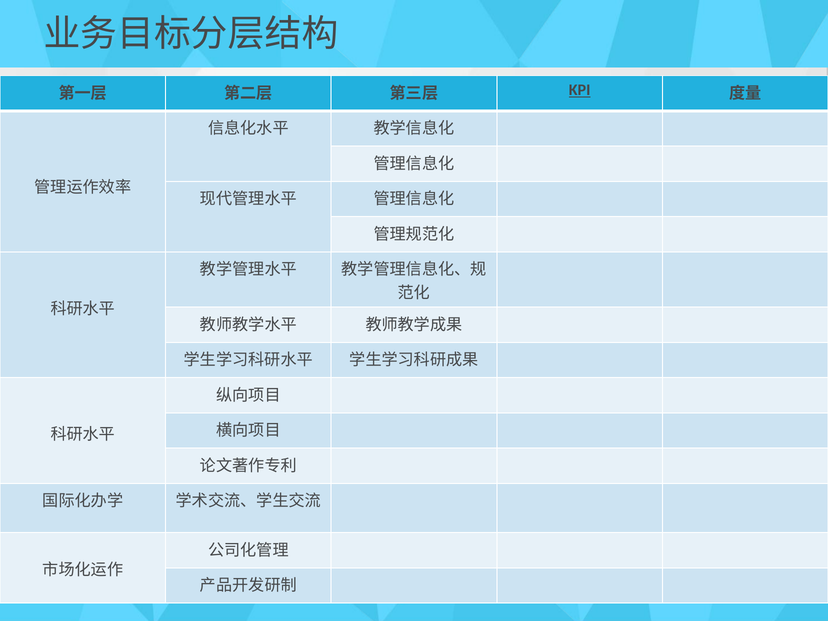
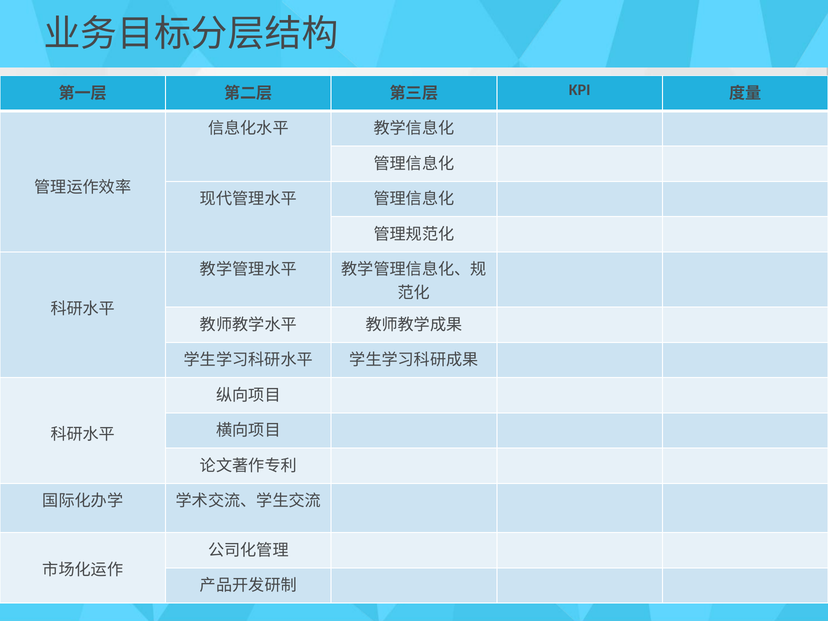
KPI underline: present -> none (580, 90)
